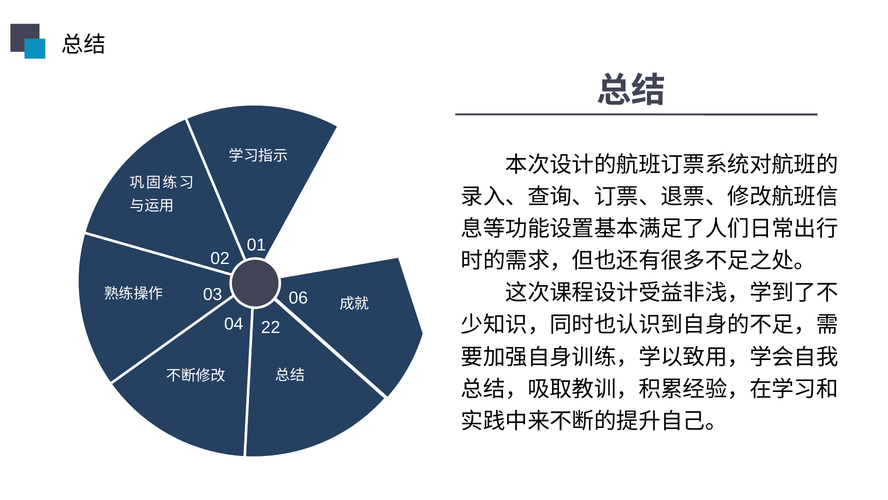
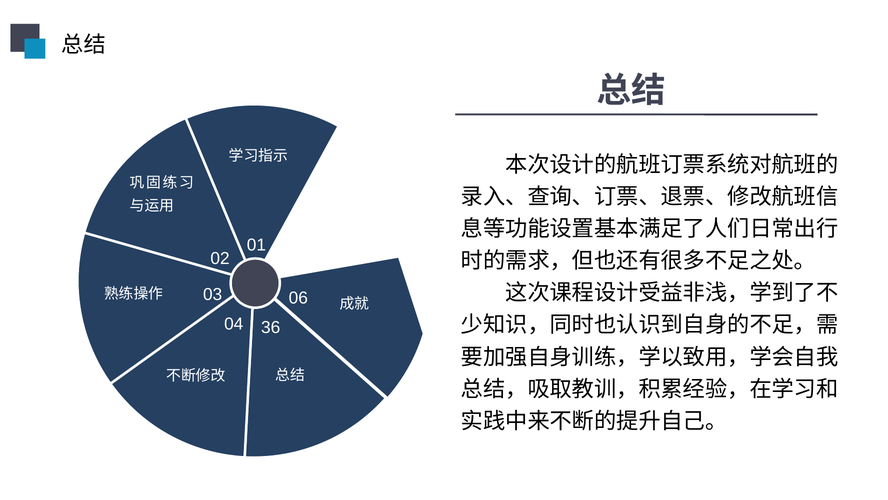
22: 22 -> 36 (271, 327)
